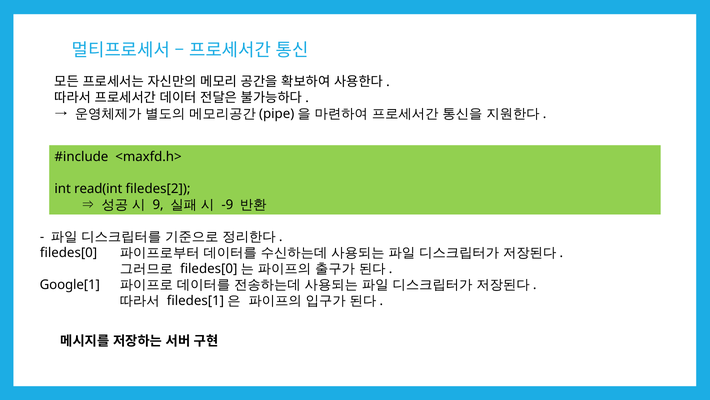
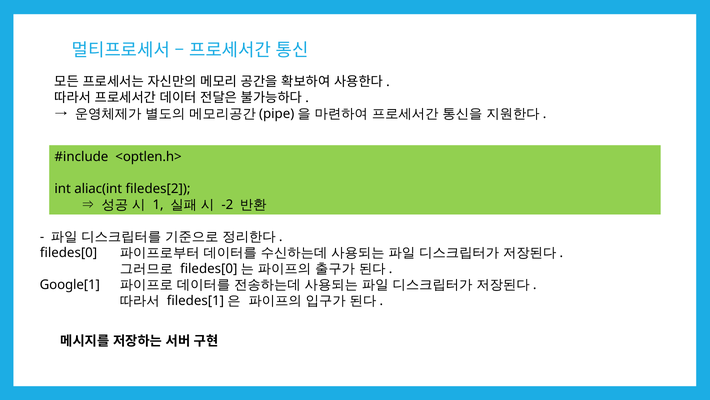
<maxfd.h>: <maxfd.h> -> <optlen.h> (149, 157)
read(int: read(int -> aliac(int (98, 189)
9: 9 -> 1 (158, 204)
-9: -9 -> -2 (227, 204)
